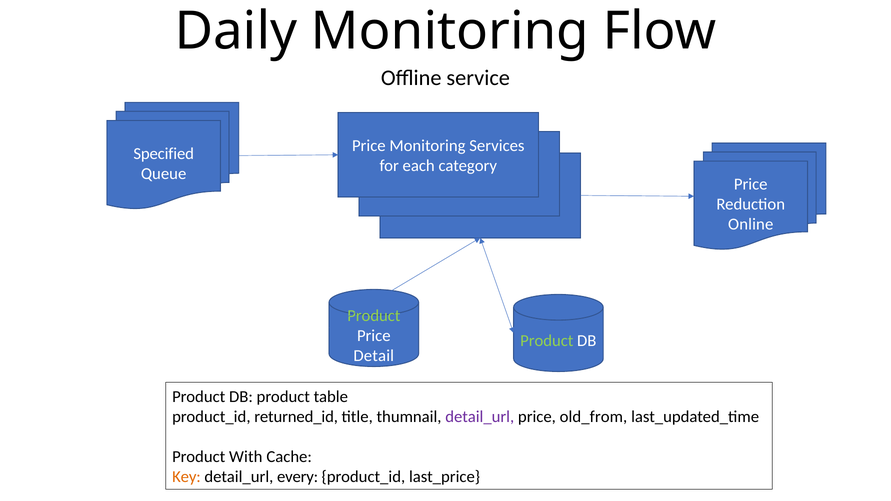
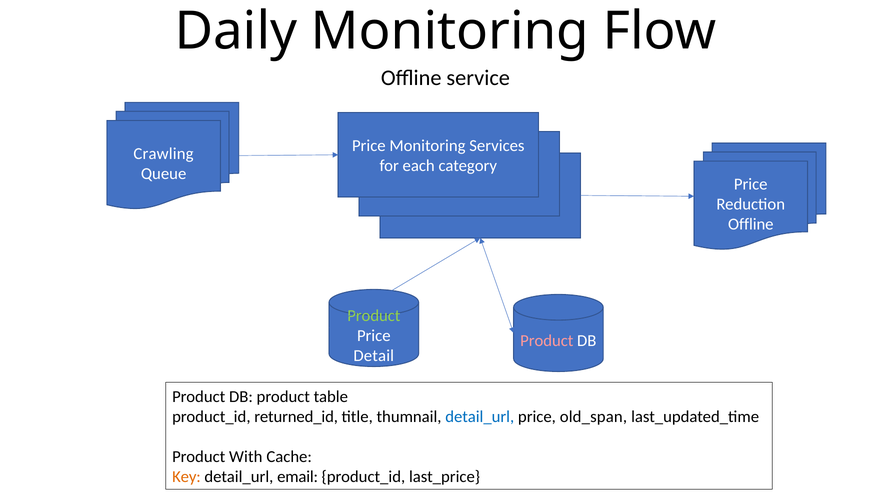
Specified: Specified -> Crawling (164, 154)
Online: Online -> Offline (751, 225)
Product colour: light green -> pink (547, 341)
detail_url colour: purple -> blue (480, 417)
old_from: old_from -> old_span (593, 417)
every: every -> email (298, 477)
